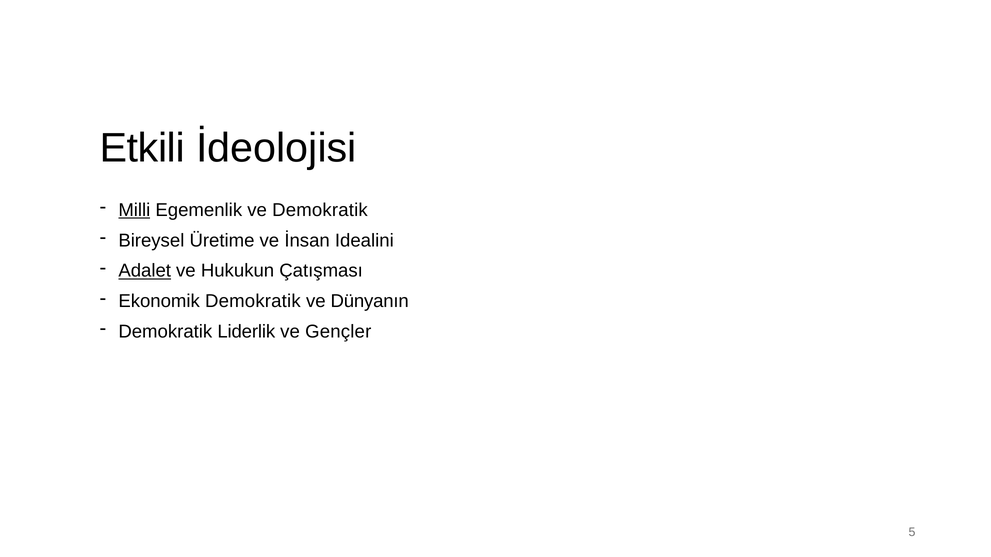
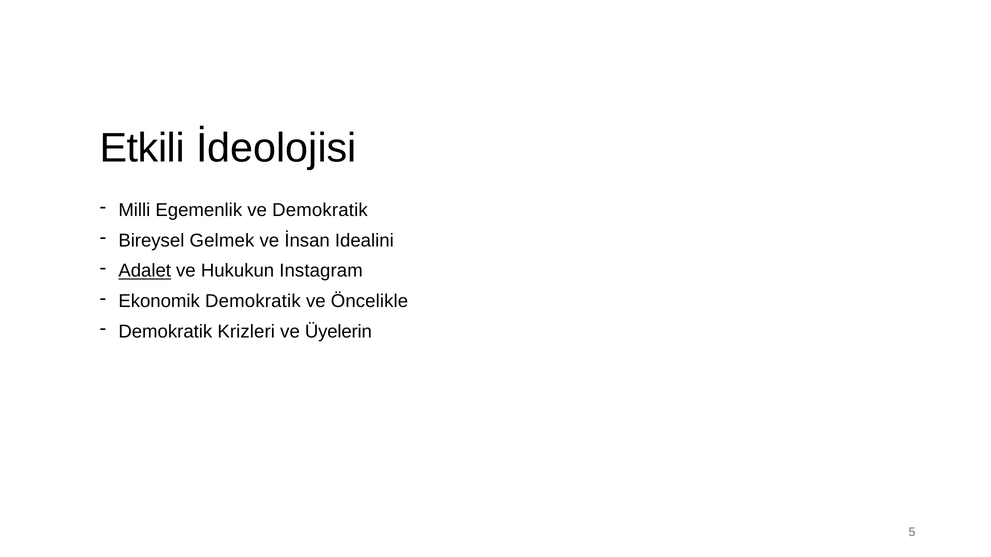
Milli underline: present -> none (134, 210)
Üretime: Üretime -> Gelmek (222, 241)
Çatışması: Çatışması -> Instagram (321, 271)
Dünyanın: Dünyanın -> Öncelikle (369, 301)
Liderlik: Liderlik -> Krizleri (246, 332)
Gençler: Gençler -> Üyelerin (338, 332)
